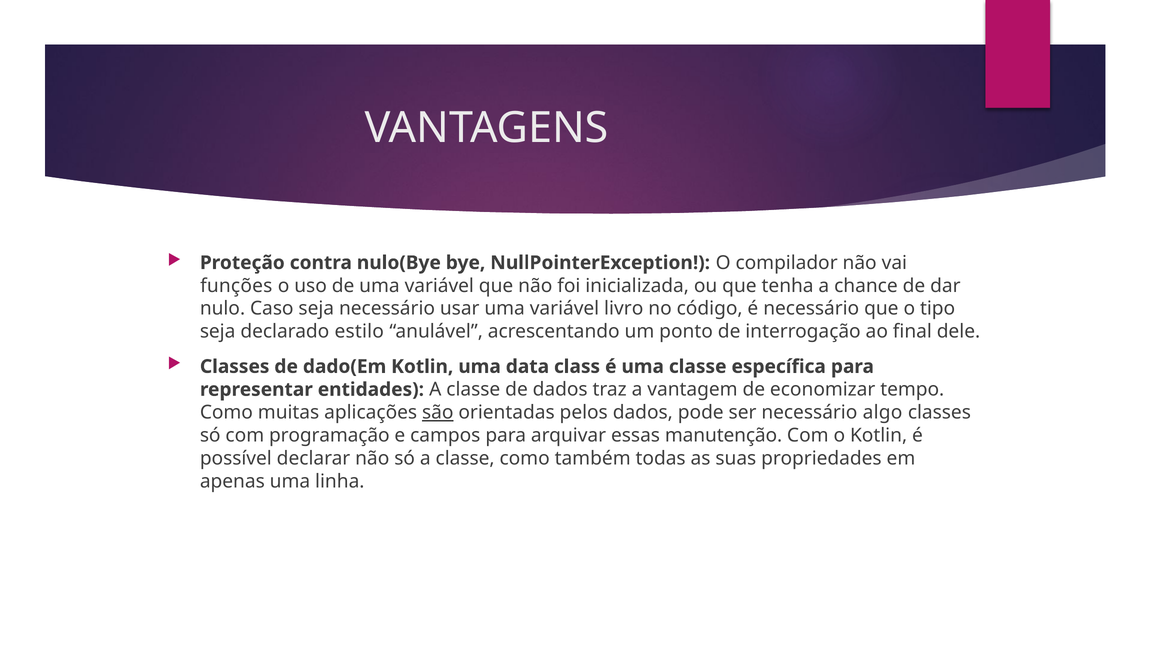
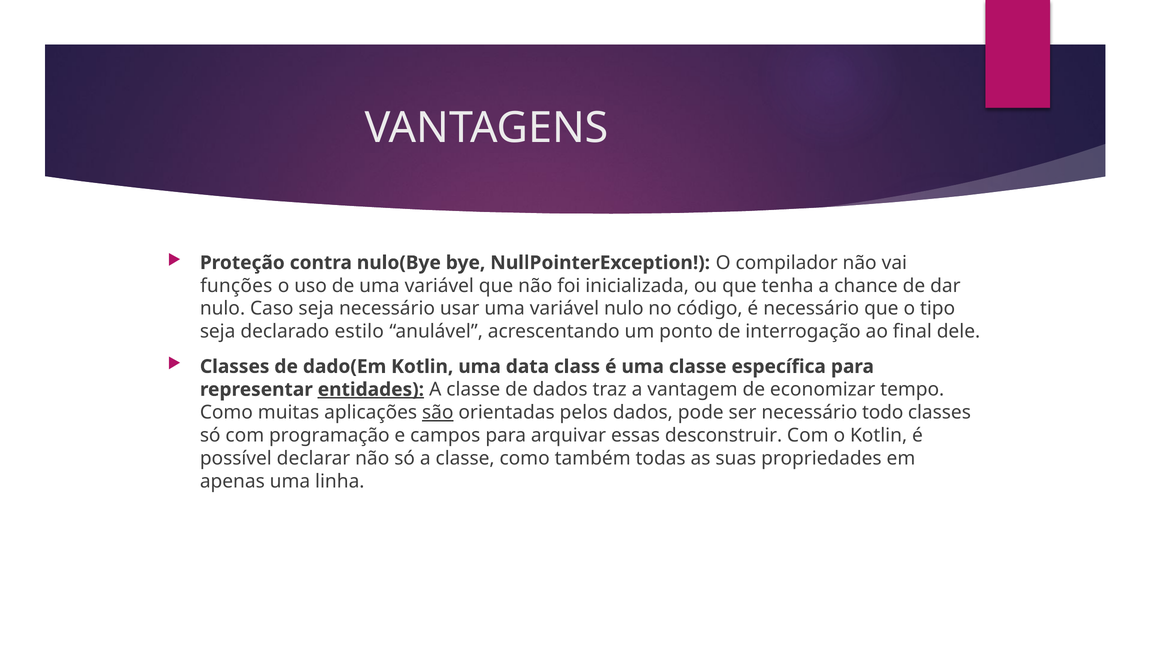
variável livro: livro -> nulo (624, 309)
entidades underline: none -> present (371, 390)
algo: algo -> todo (883, 413)
manutenção: manutenção -> desconstruir (724, 436)
